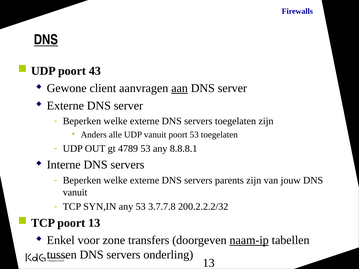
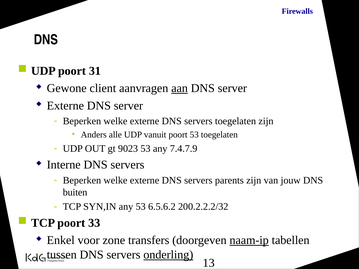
DNS underline: present -> none (46, 40)
43: 43 -> 31 (95, 71)
4789: 4789 -> 9023 (128, 149)
8.8.8.1: 8.8.8.1 -> 7.4.7.9 (184, 149)
vanuit: vanuit -> buiten (75, 192)
3.7.7.8: 3.7.7.8 -> 6.5.6.2 (162, 207)
poort 13: 13 -> 33 (94, 223)
onderling underline: none -> present (168, 255)
